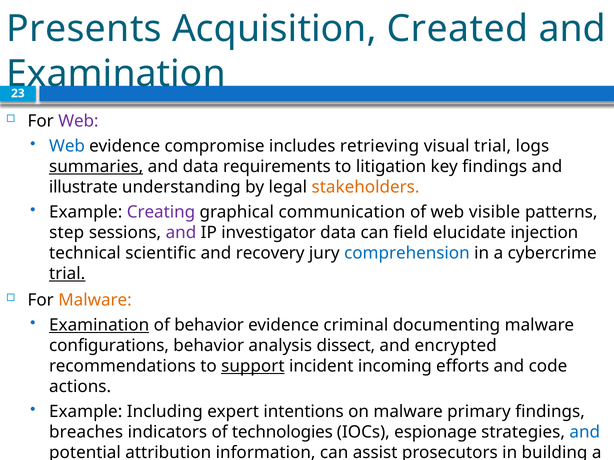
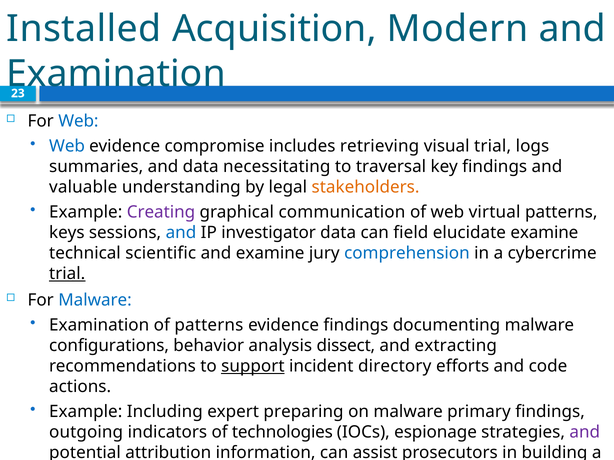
Presents: Presents -> Installed (84, 29)
Created: Created -> Modern (457, 29)
Web colour: purple -> blue (78, 121)
summaries underline: present -> none (96, 167)
requirements: requirements -> necessitating (277, 167)
litigation: litigation -> traversal (391, 167)
illustrate: illustrate -> valuable (83, 187)
visible: visible -> virtual (495, 213)
step: step -> keys (67, 233)
and colour: purple -> blue (181, 233)
elucidate injection: injection -> examine (544, 233)
and recovery: recovery -> examine (270, 253)
Malware colour: orange -> blue (95, 300)
Examination underline: present -> none (99, 326)
of behavior: behavior -> patterns (209, 326)
evidence criminal: criminal -> findings (356, 326)
encrypted: encrypted -> extracting (456, 346)
incoming: incoming -> directory (395, 366)
intentions: intentions -> preparing (304, 412)
breaches: breaches -> outgoing (86, 433)
and colour: blue -> purple (585, 433)
